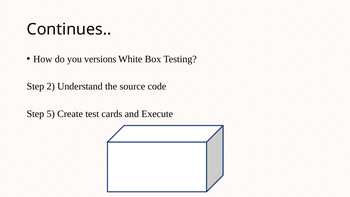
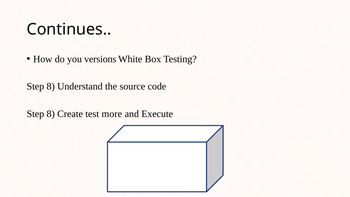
2: 2 -> 8 (51, 86)
5: 5 -> 8 (51, 114)
cards: cards -> more (112, 114)
